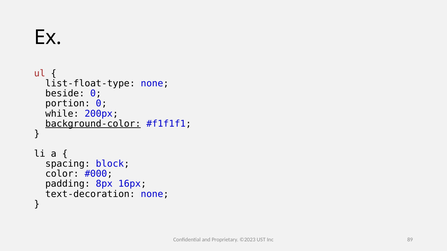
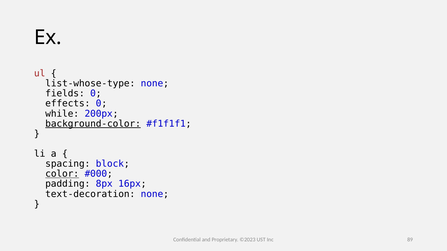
list-float-type: list-float-type -> list-whose-type (90, 84)
beside: beside -> fields (65, 94)
portion: portion -> effects (68, 104)
color underline: none -> present (62, 174)
